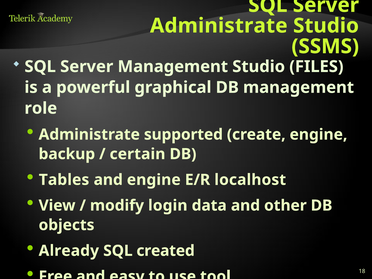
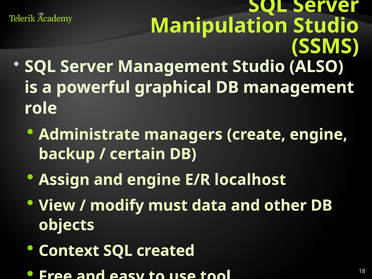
Administrate: Administrate -> Manipulation (219, 26)
FILES: FILES -> ALSO (316, 67)
supported: supported -> managers (183, 135)
Tables: Tables -> Assign (64, 180)
login: login -> must (168, 206)
Already: Already -> Context (69, 251)
